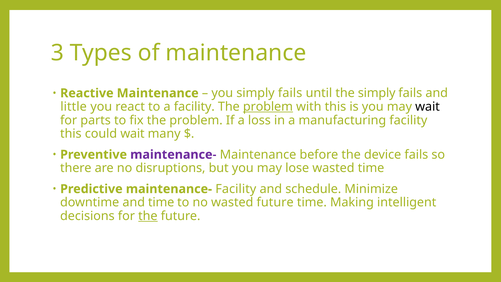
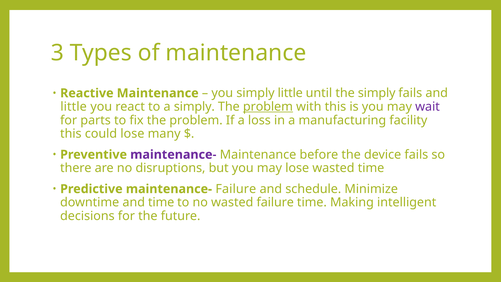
you simply fails: fails -> little (290, 93)
a facility: facility -> simply (194, 107)
wait colour: black -> purple (428, 107)
could wait: wait -> lose (132, 134)
maintenance- Facility: Facility -> Failure (236, 189)
wasted future: future -> failure (275, 202)
the underline: present -> none (148, 216)
